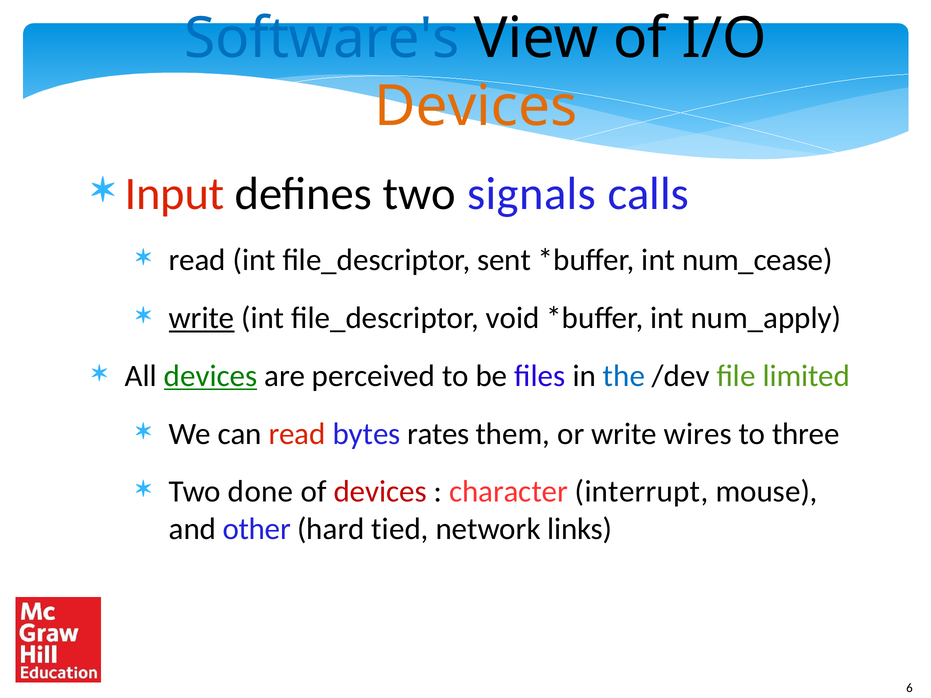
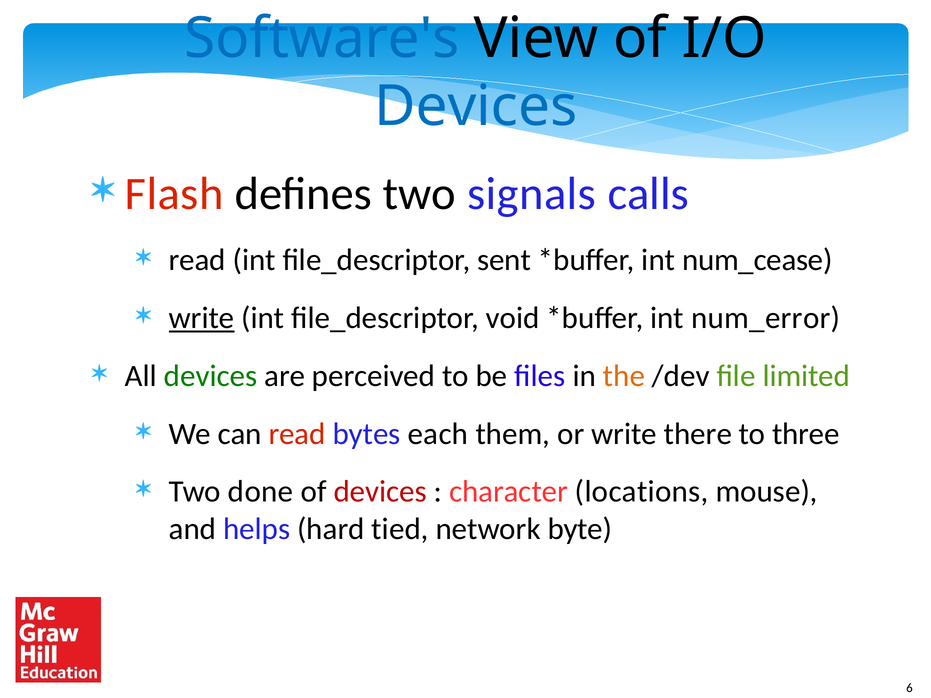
Devices colour: orange -> blue (476, 107)
Input: Input -> Flash (174, 194)
num_apply: num_apply -> num_error (766, 318)
devices underline: present -> none (211, 376)
the colour: blue -> orange (624, 376)
rates: rates -> each (438, 434)
wires: wires -> there (698, 434)
interrupt: interrupt -> locations (642, 492)
other: other -> helps (257, 529)
links: links -> byte (580, 529)
